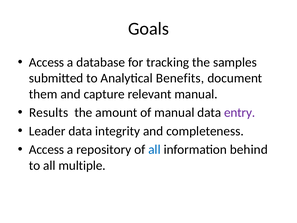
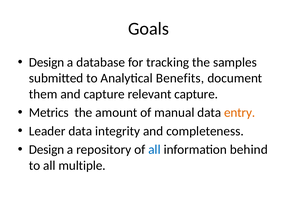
Access: Access -> Design (47, 62)
relevant manual: manual -> capture (196, 94)
Results: Results -> Metrics (49, 112)
entry colour: purple -> orange (240, 112)
Access: Access -> Design (47, 149)
